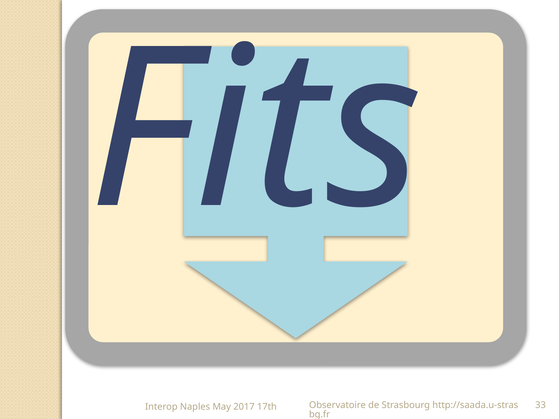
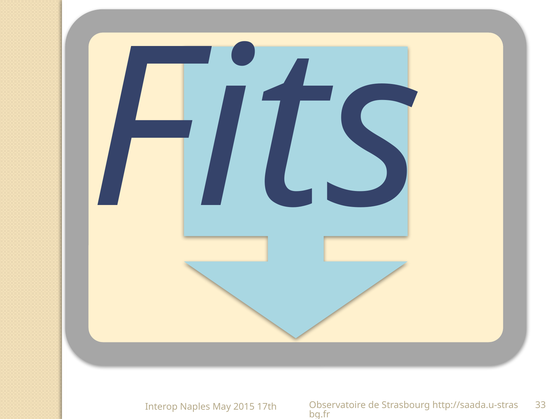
2017: 2017 -> 2015 (244, 407)
